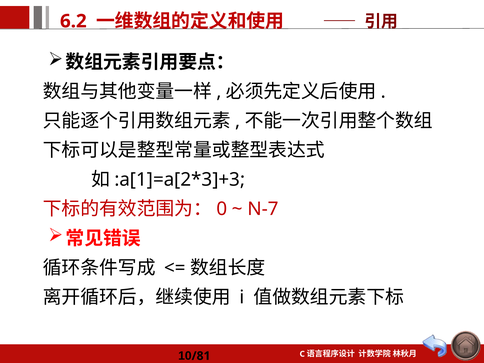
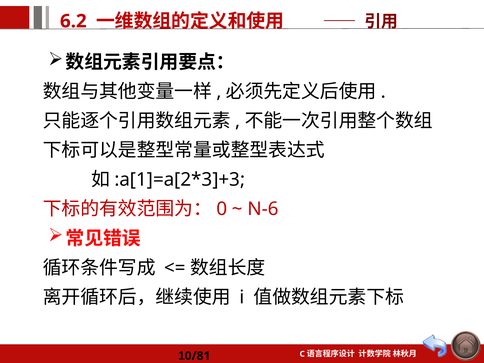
N-7: N-7 -> N-6 (263, 209)
